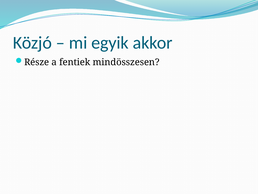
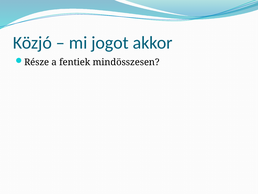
egyik: egyik -> jogot (110, 43)
